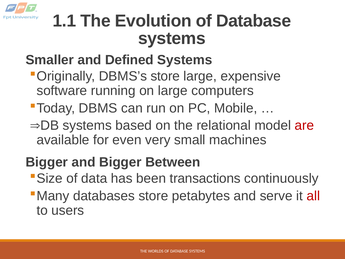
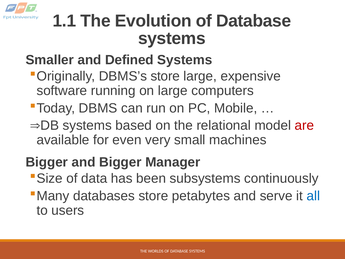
Between: Between -> Manager (173, 162)
transactions: transactions -> subsystems (205, 178)
all colour: red -> blue (313, 196)
